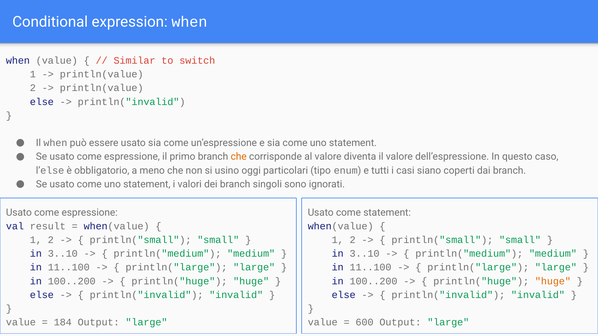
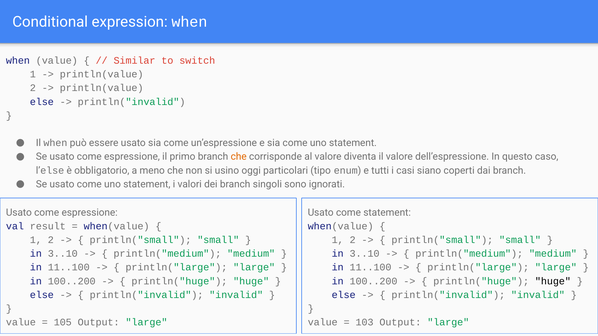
huge colour: orange -> black (553, 281)
184: 184 -> 105 (63, 323)
600: 600 -> 103 (365, 323)
